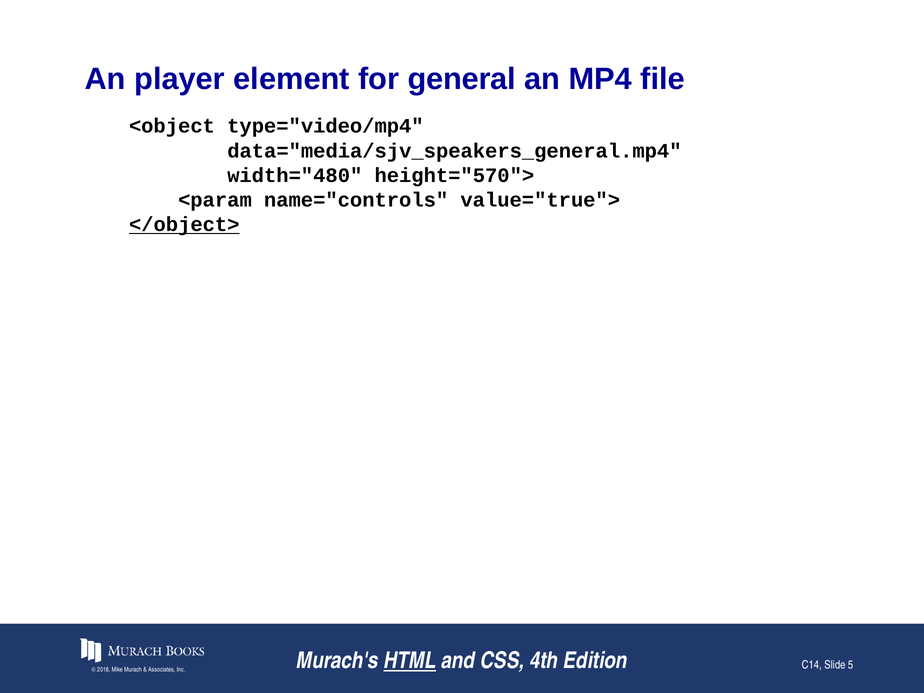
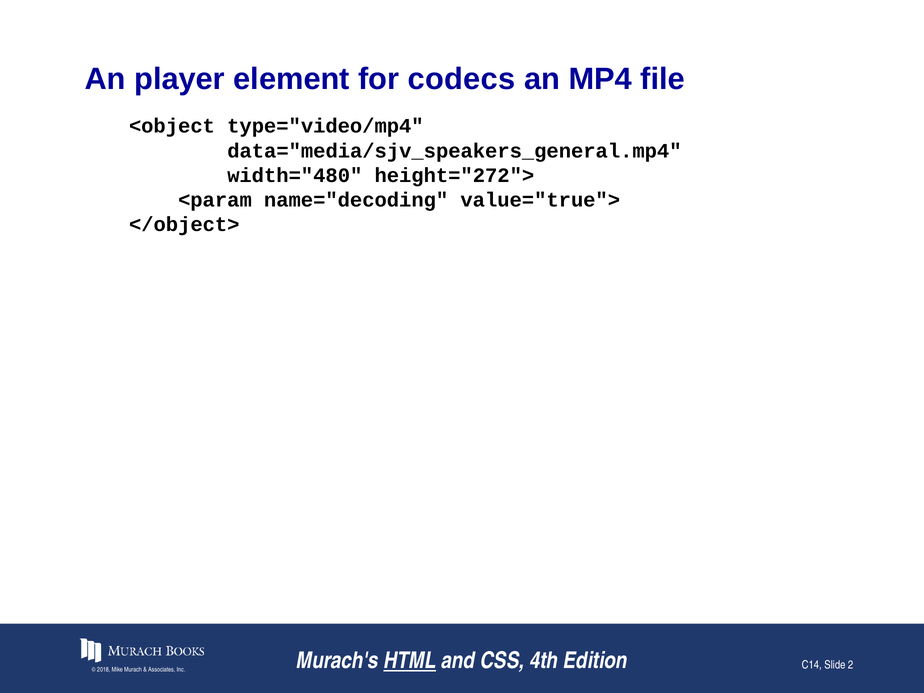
general: general -> codecs (462, 79)
height="570">: height="570"> -> height="272"> (454, 175)
name="controls: name="controls -> name="decoding (356, 200)
</object> underline: present -> none (184, 225)
5: 5 -> 2 (851, 665)
